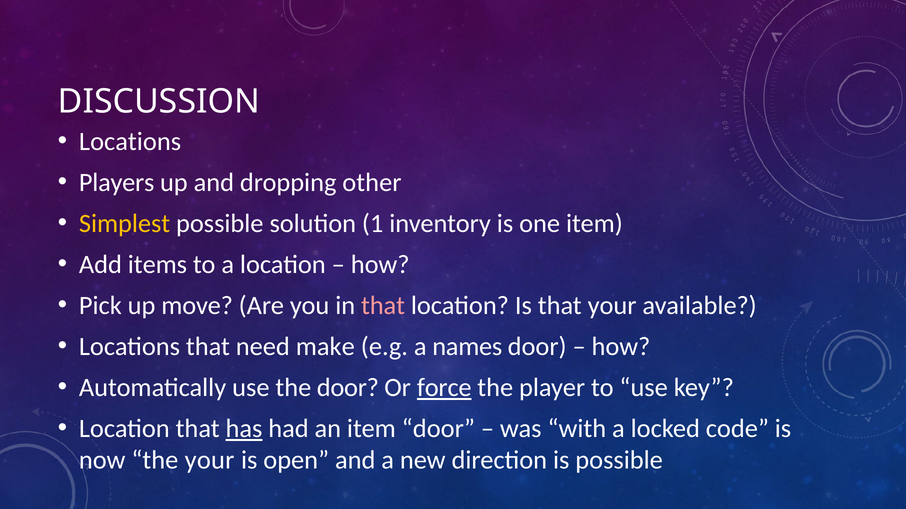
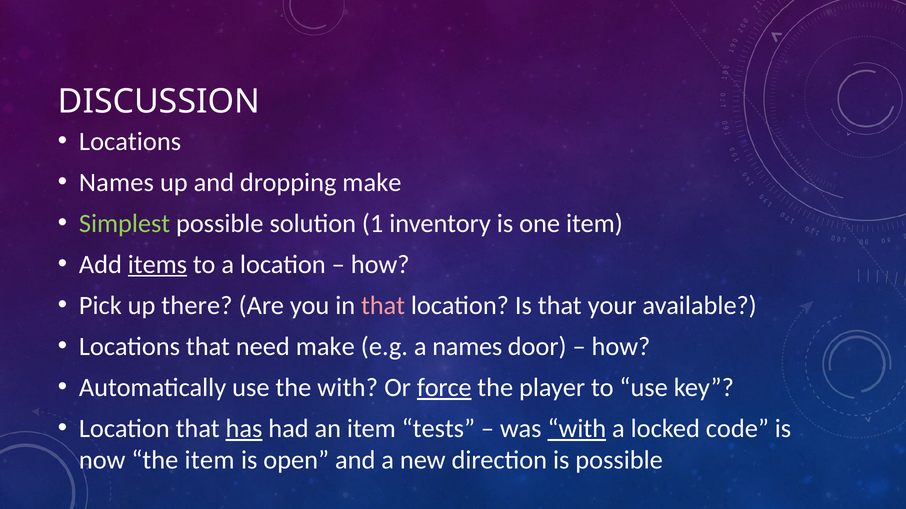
Players: Players -> Names (116, 183)
dropping other: other -> make (372, 183)
Simplest colour: yellow -> light green (125, 224)
items underline: none -> present (157, 265)
move: move -> there (197, 306)
the door: door -> with (348, 388)
item door: door -> tests (438, 429)
with underline: none -> present (577, 429)
the your: your -> item (210, 461)
